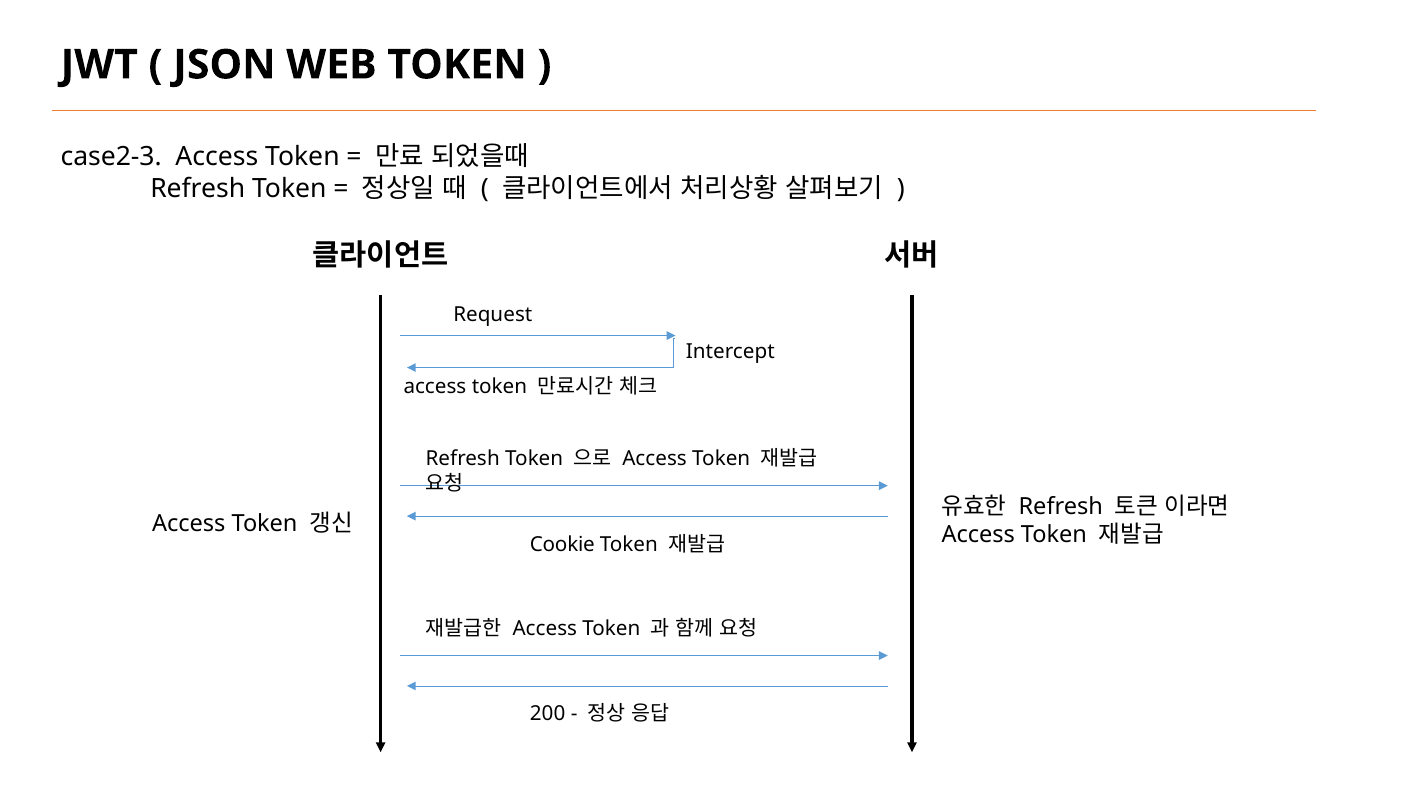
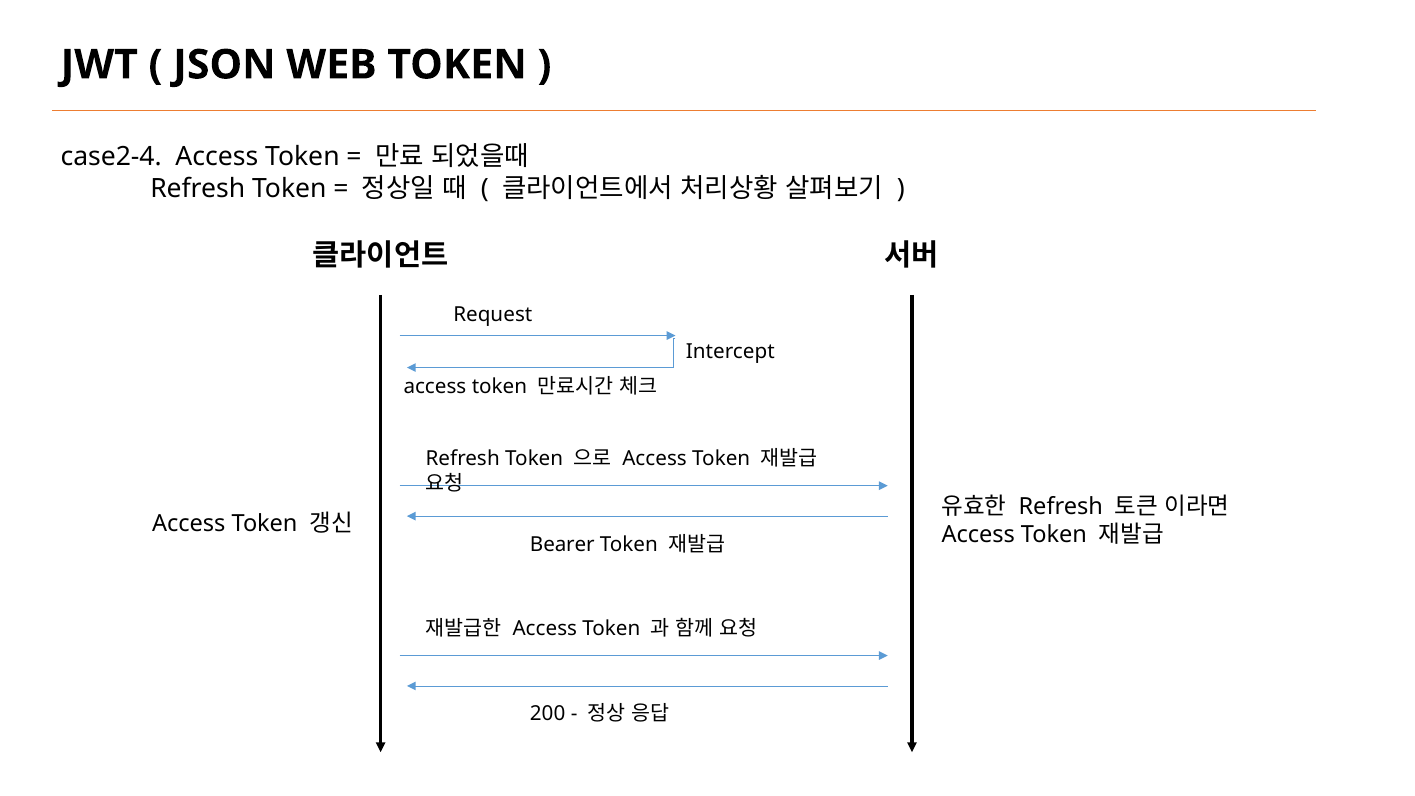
case2-3: case2-3 -> case2-4 (111, 157)
Cookie: Cookie -> Bearer (562, 544)
